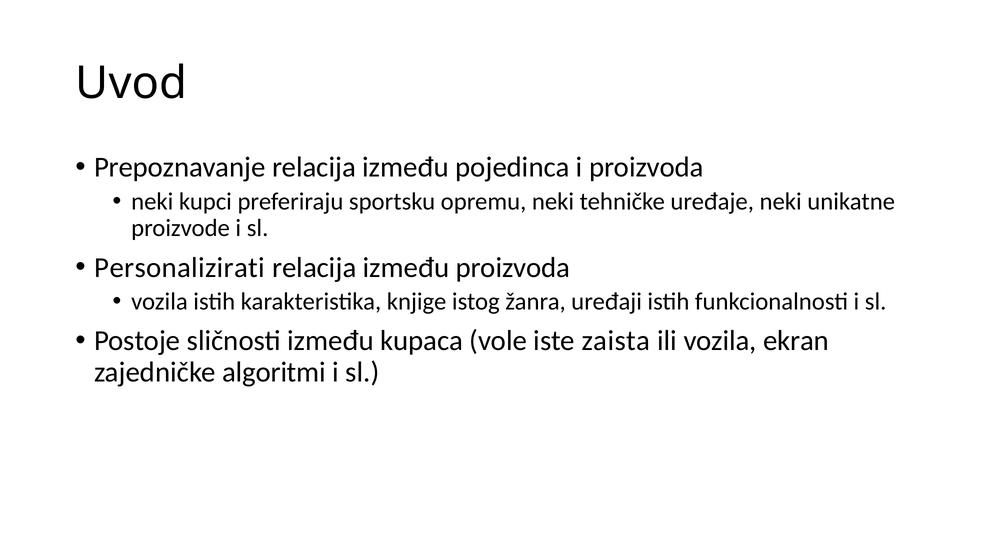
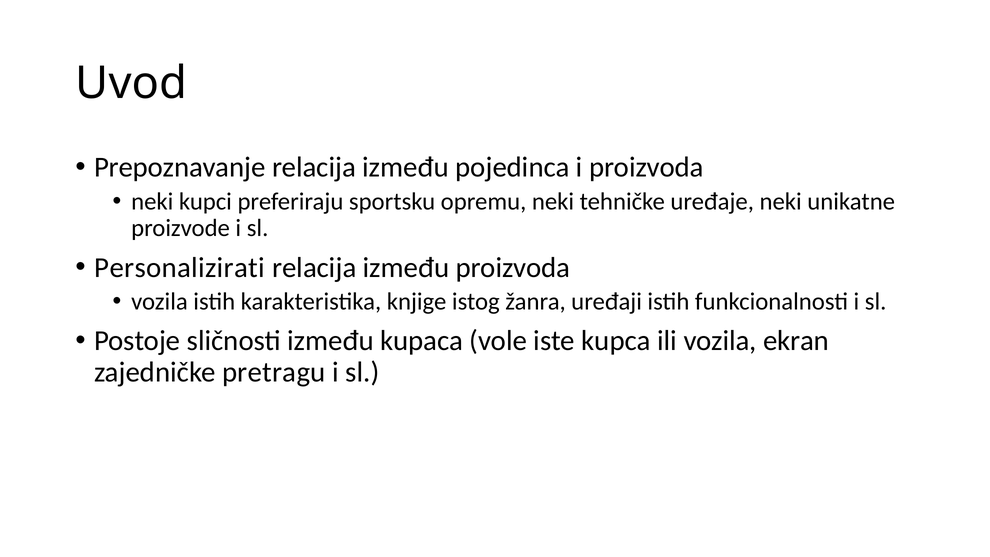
zaista: zaista -> kupca (616, 341)
algoritmi: algoritmi -> pretragu (274, 372)
